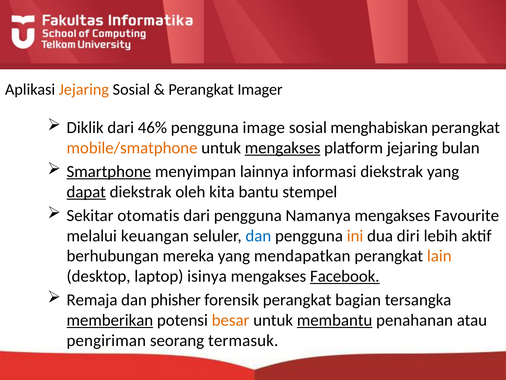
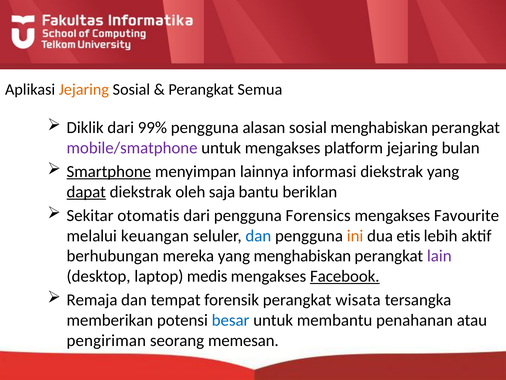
Imager: Imager -> Semua (260, 89)
46%: 46% -> 99% (152, 128)
image: image -> alasan (264, 128)
mobile/smatphone colour: orange -> purple (132, 148)
mengakses underline: present -> none (283, 148)
kita: kita -> saja (222, 192)
stempel: stempel -> beriklan (310, 192)
Namanya: Namanya -> Forensics (318, 215)
diri: diri -> etis (408, 235)
yang mendapatkan: mendapatkan -> menghabiskan (302, 256)
lain colour: orange -> purple (439, 256)
isinya: isinya -> medis (207, 276)
phisher: phisher -> tempat (176, 300)
bagian: bagian -> wisata (358, 300)
memberikan underline: present -> none (110, 320)
besar colour: orange -> blue (231, 320)
membantu underline: present -> none (335, 320)
termasuk: termasuk -> memesan (243, 340)
